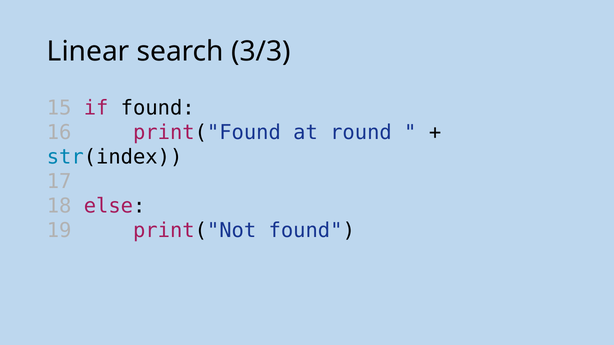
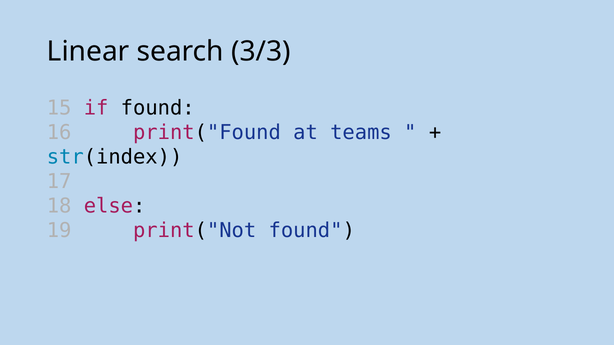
round: round -> teams (361, 133)
